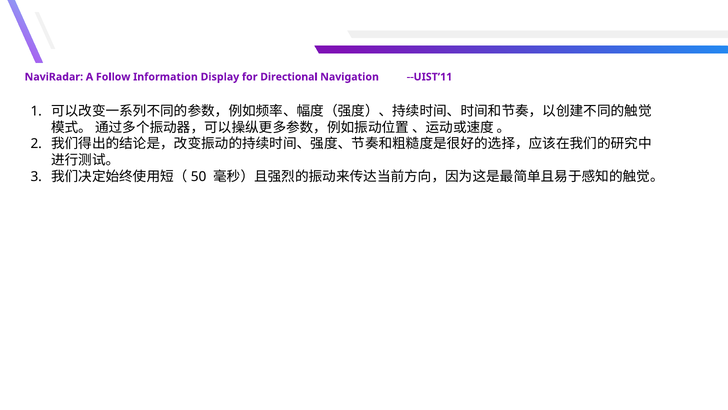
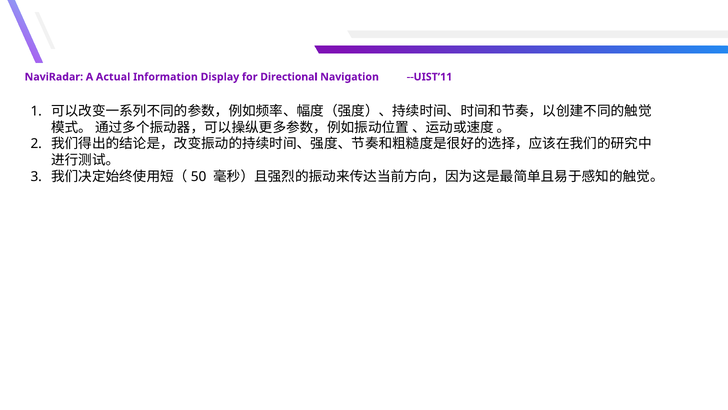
Follow: Follow -> Actual (113, 77)
